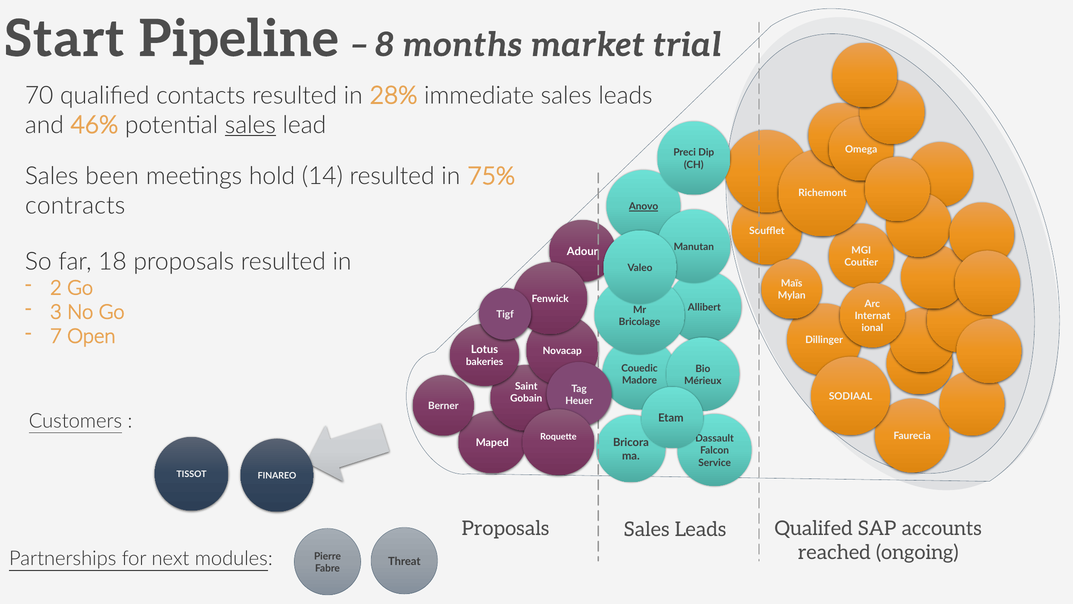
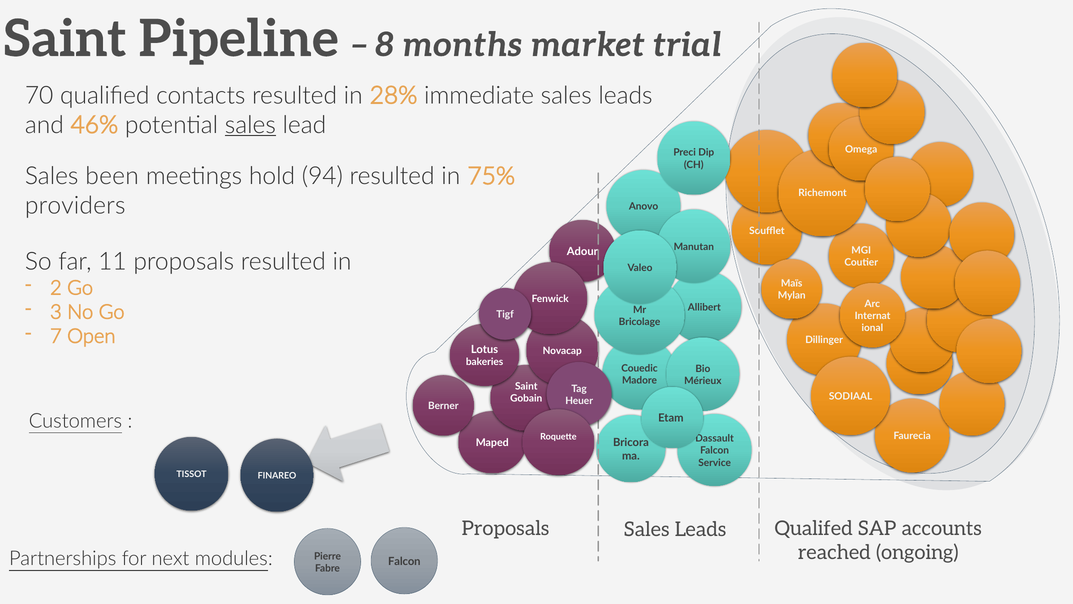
Start: Start -> Saint (65, 39)
14: 14 -> 94 (322, 176)
contracts: contracts -> providers (75, 205)
Anovo underline: present -> none (644, 206)
18: 18 -> 11 (112, 261)
Threat: Threat -> Falcon (404, 561)
